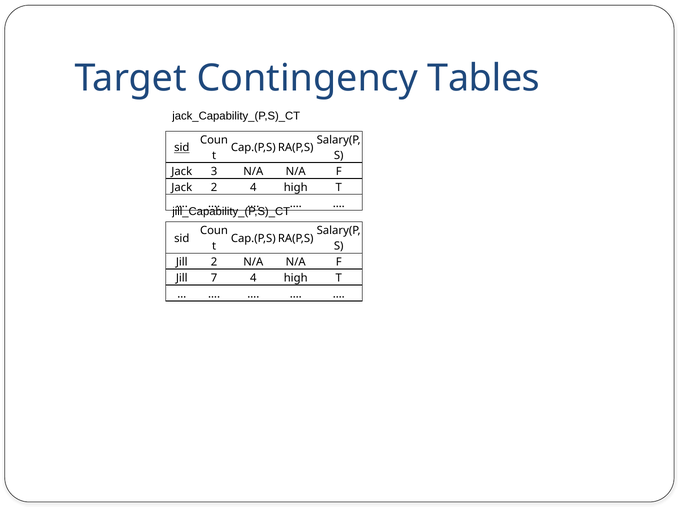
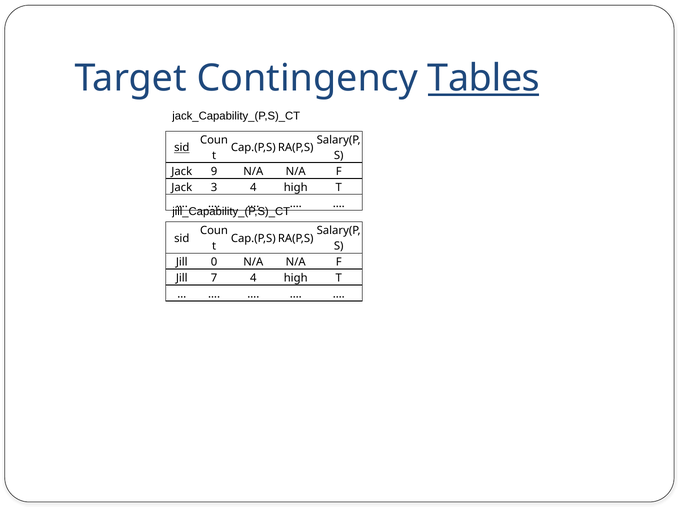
Tables underline: none -> present (484, 78)
3: 3 -> 9 (214, 171)
Jack 2: 2 -> 3 (214, 187)
Jill 2: 2 -> 0 (214, 262)
